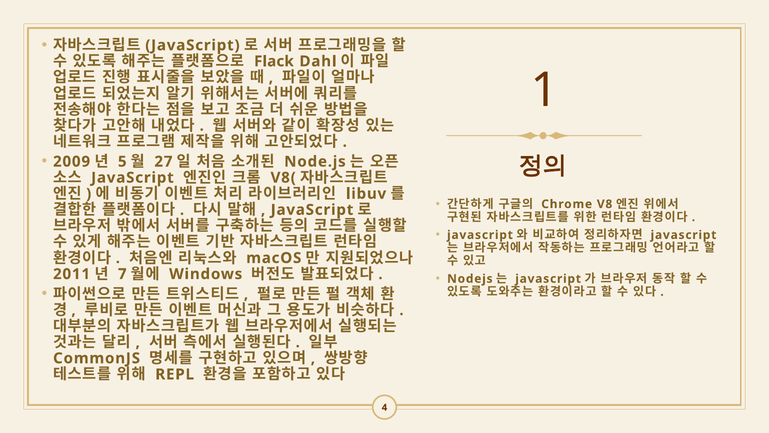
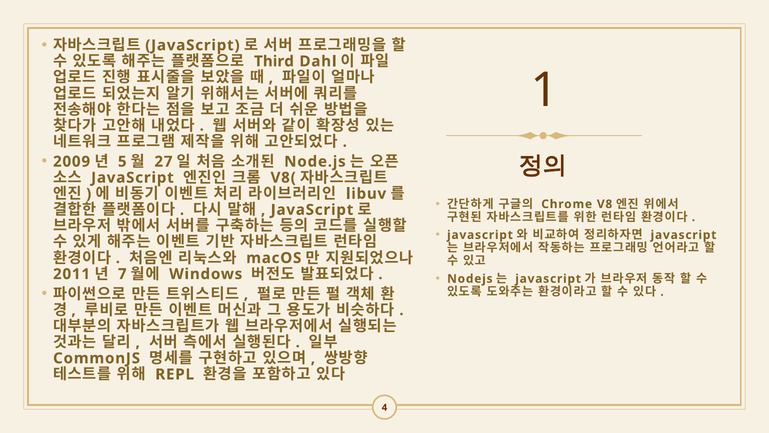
Flack: Flack -> Third (274, 61)
